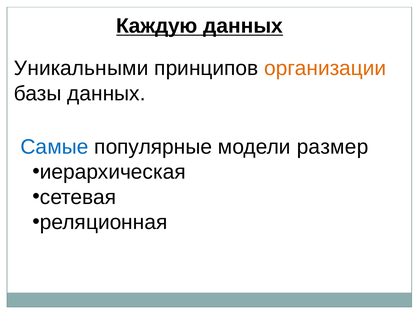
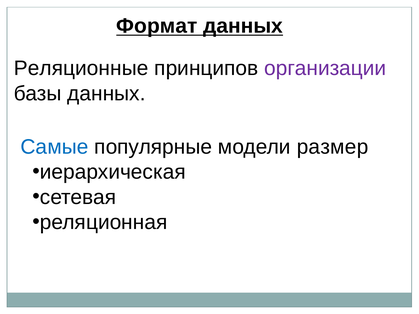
Каждую: Каждую -> Формат (157, 26)
Уникальными: Уникальными -> Реляционные (81, 68)
организации colour: orange -> purple (325, 68)
